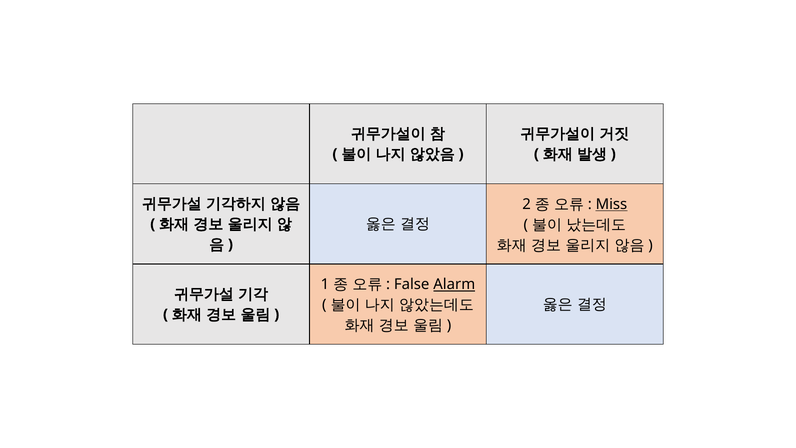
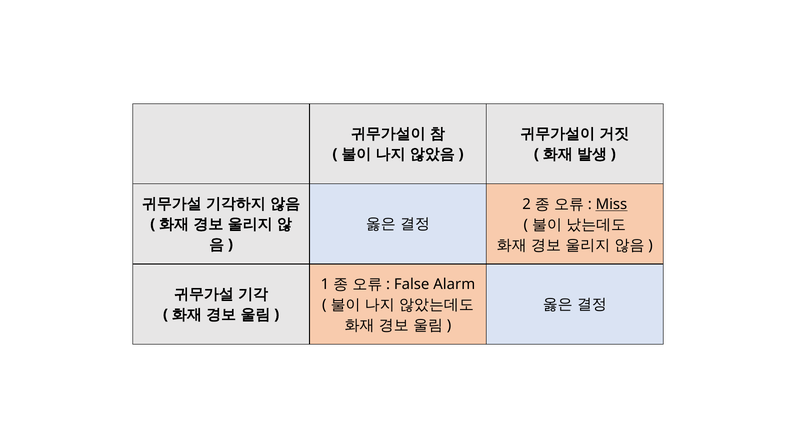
Alarm underline: present -> none (454, 284)
